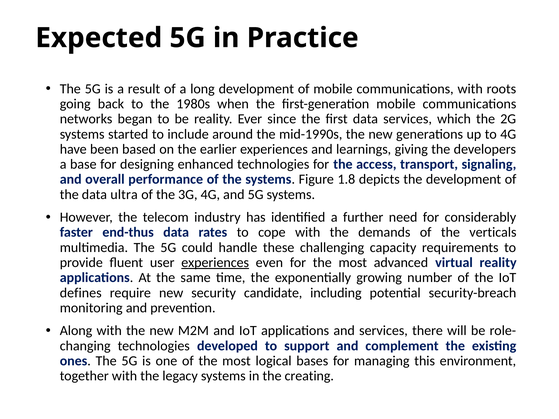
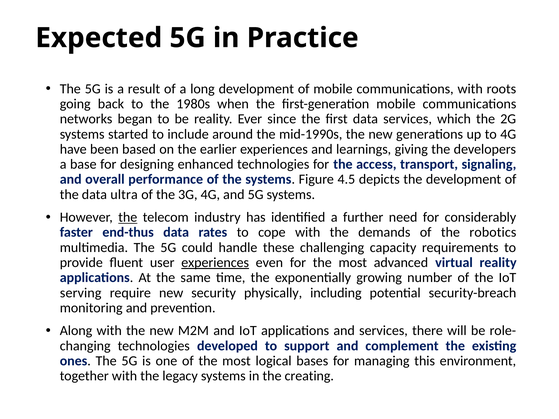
1.8: 1.8 -> 4.5 (346, 179)
the underline: none -> present (128, 217)
verticals: verticals -> robotics (493, 233)
defines: defines -> serving (81, 293)
candidate: candidate -> physically (273, 293)
